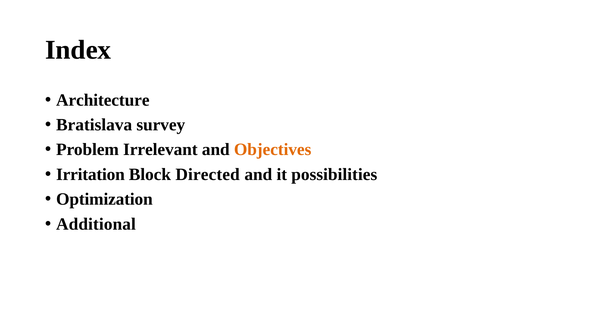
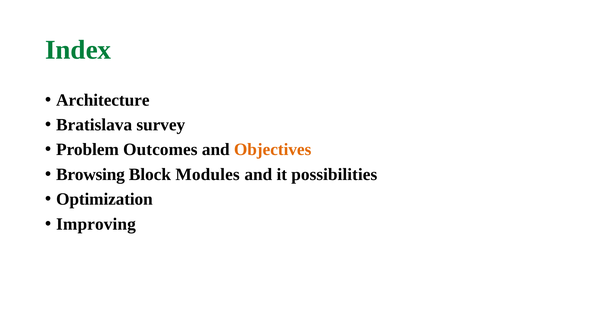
Index colour: black -> green (78, 50)
Irrelevant: Irrelevant -> Outcomes (160, 149)
Irritation: Irritation -> Browsing (90, 174)
Directed: Directed -> Modules (208, 174)
Additional: Additional -> Improving (96, 224)
